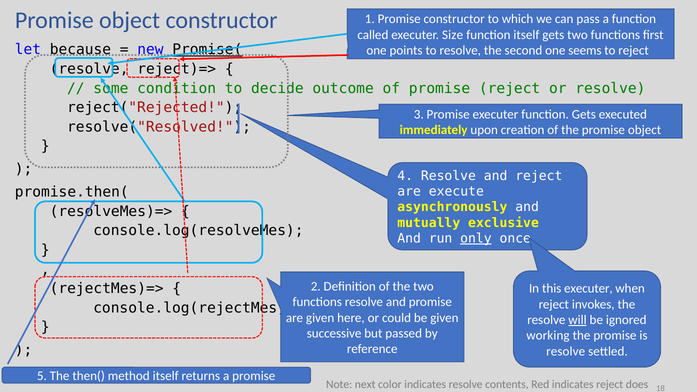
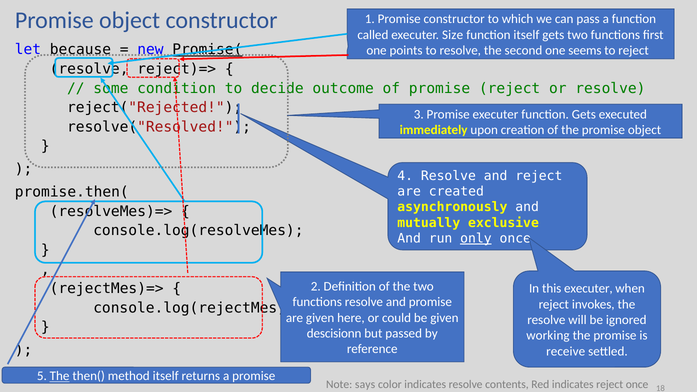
execute: execute -> created (456, 191)
will underline: present -> none (577, 320)
successive: successive -> descisionn (334, 334)
resolve: resolve -> receive (566, 351)
The underline: none -> present (60, 376)
next: next -> says (365, 384)
reject does: does -> once (637, 384)
